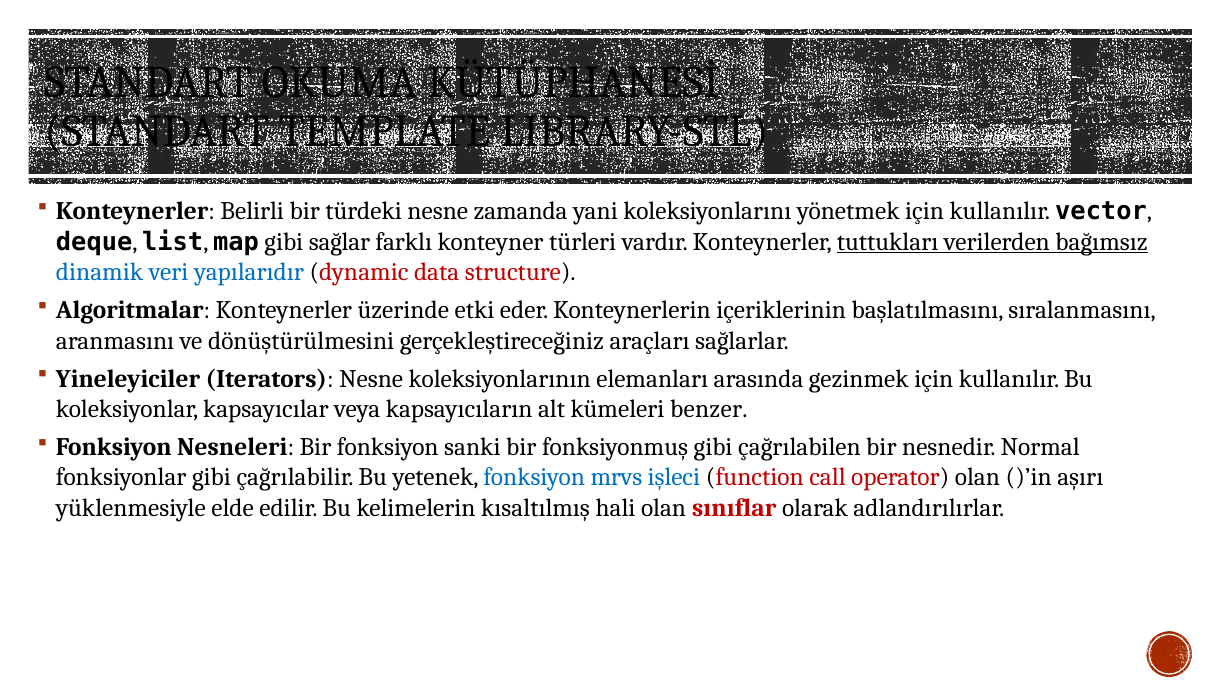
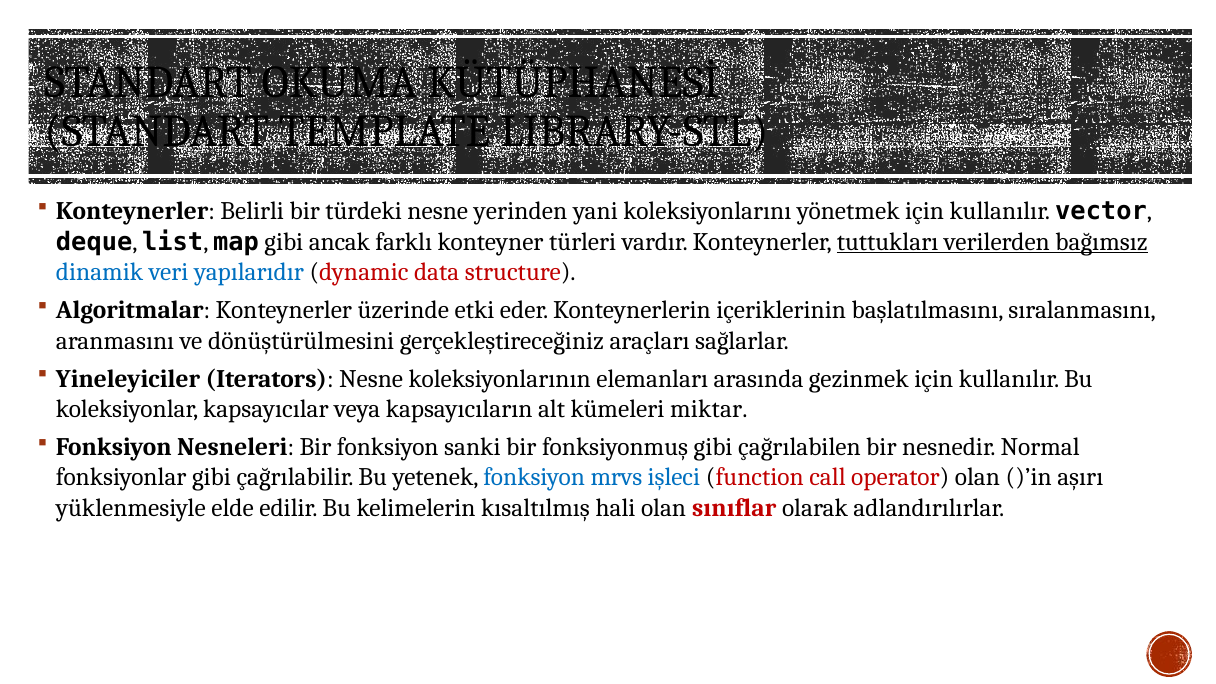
zamanda: zamanda -> yerinden (521, 211)
sağlar: sağlar -> ancak (339, 242)
benzer: benzer -> miktar (709, 409)
